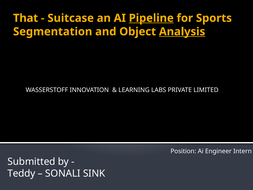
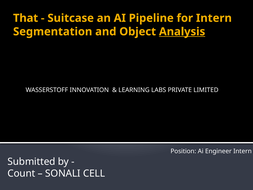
Pipeline underline: present -> none (151, 18)
for Sports: Sports -> Intern (214, 18)
Teddy: Teddy -> Count (21, 173)
SINK: SINK -> CELL (94, 173)
